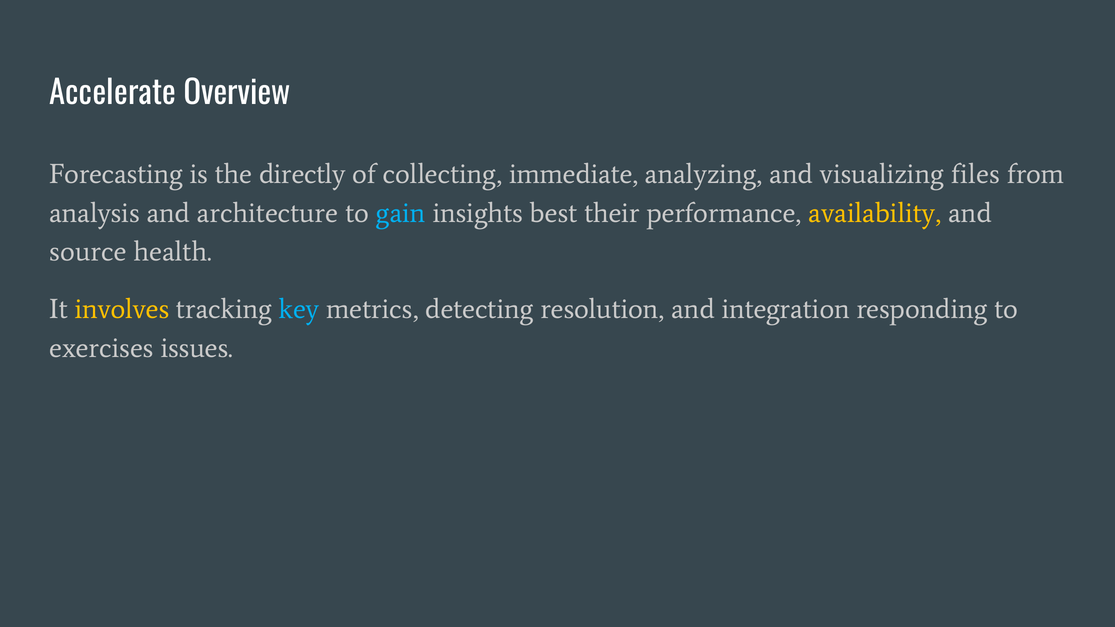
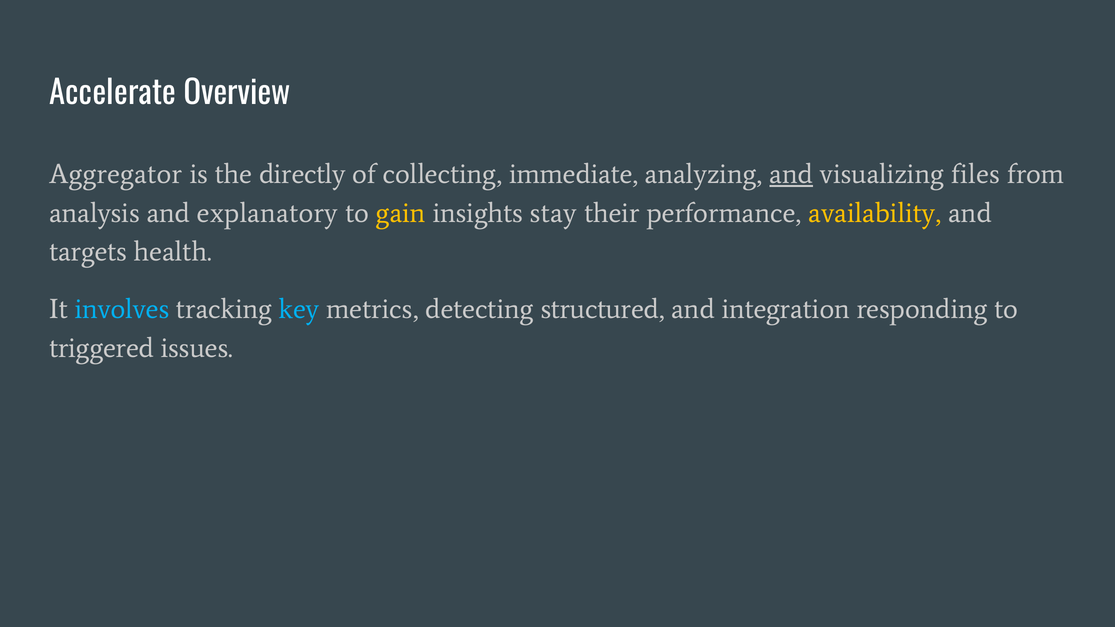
Forecasting: Forecasting -> Aggregator (116, 174)
and underline: none -> present (791, 174)
architecture: architecture -> explanatory (267, 213)
gain colour: light blue -> yellow (401, 213)
best: best -> stay (553, 213)
source: source -> targets (88, 252)
involves colour: yellow -> light blue (122, 309)
resolution: resolution -> structured (603, 309)
exercises: exercises -> triggered (101, 348)
